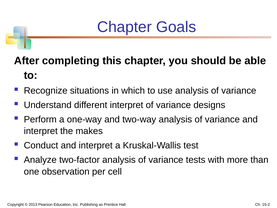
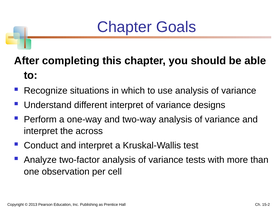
makes: makes -> across (89, 131)
